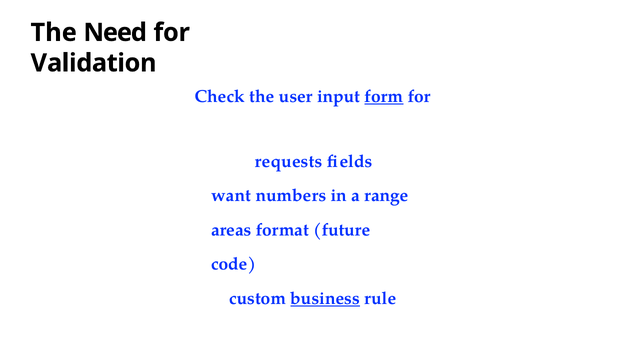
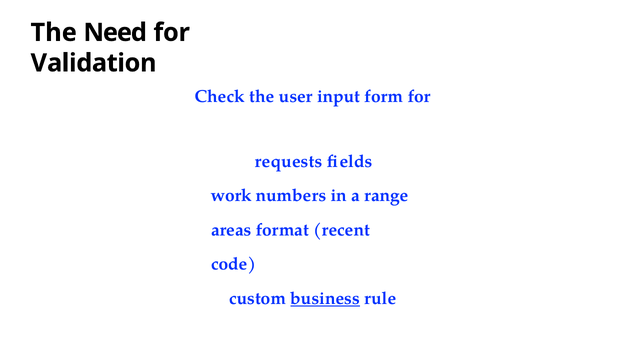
form underline: present -> none (384, 97)
want: want -> work (231, 195)
future: future -> recent (342, 230)
